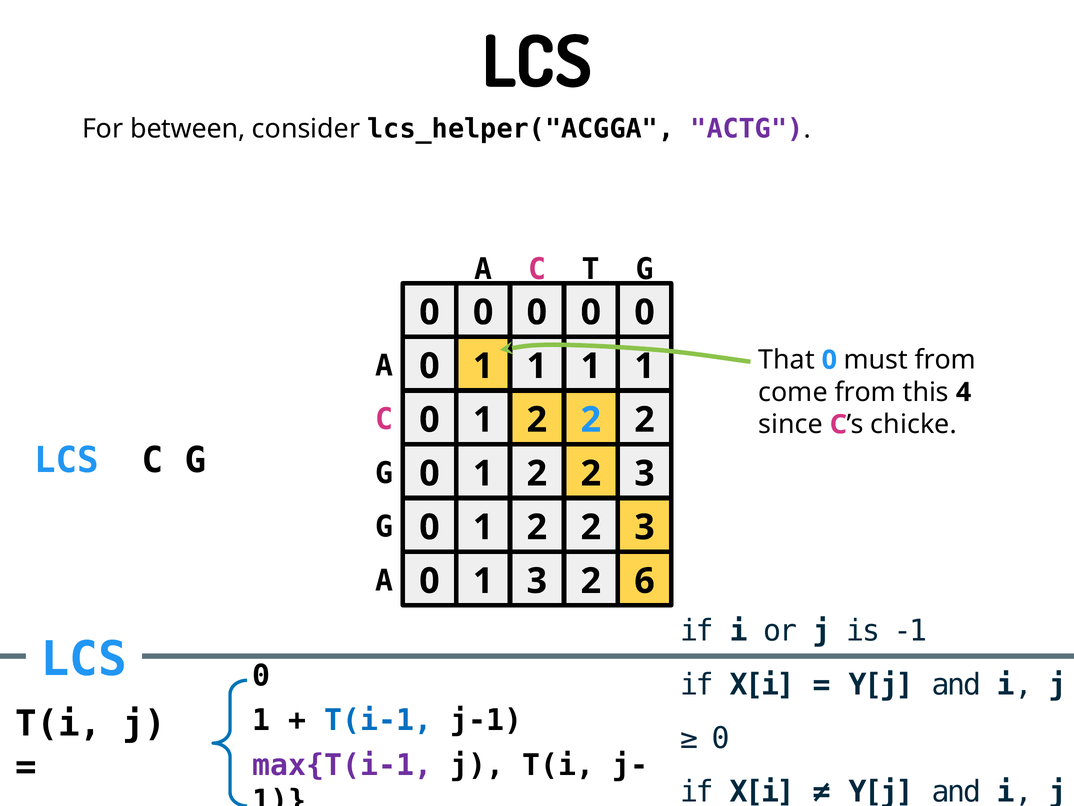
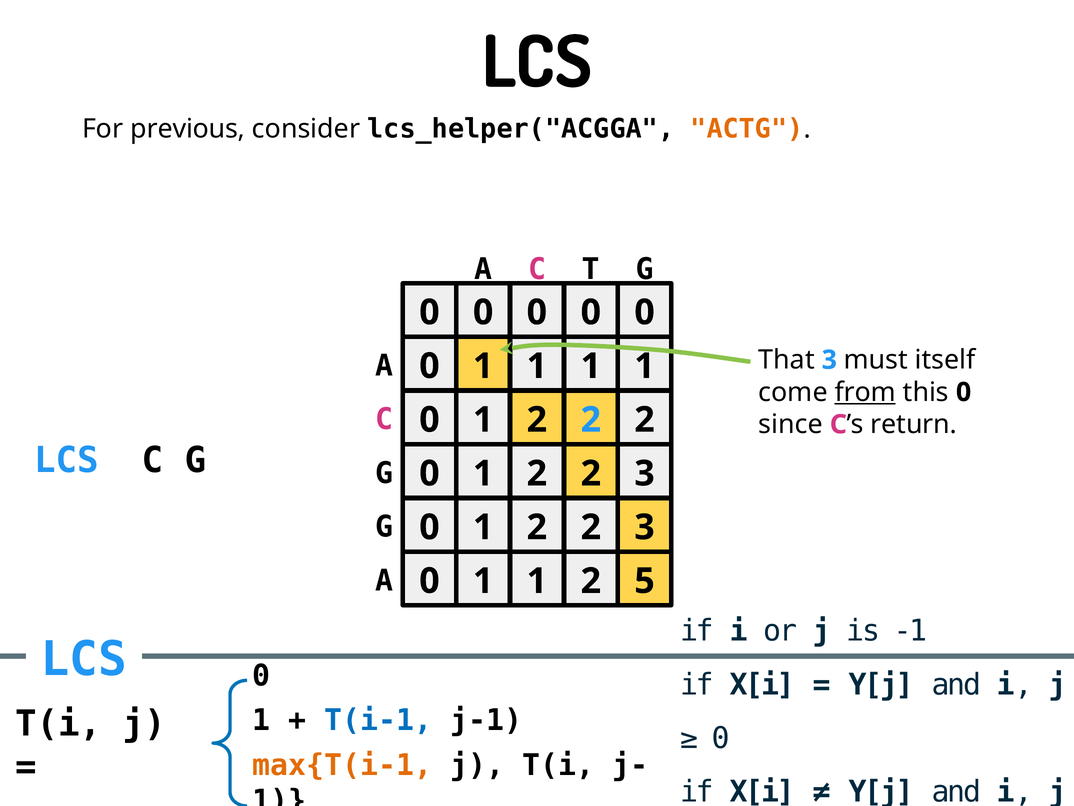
between: between -> previous (188, 129)
ACTG colour: purple -> orange (747, 129)
That 0: 0 -> 3 (829, 360)
must from: from -> itself (945, 360)
from underline: none -> present (865, 392)
this 4: 4 -> 0 (964, 392)
chicke: chicke -> return (914, 424)
3: 3 -> 1 (537, 581)
6: 6 -> 5 (645, 581)
max{T(i-1 colour: purple -> orange (342, 765)
